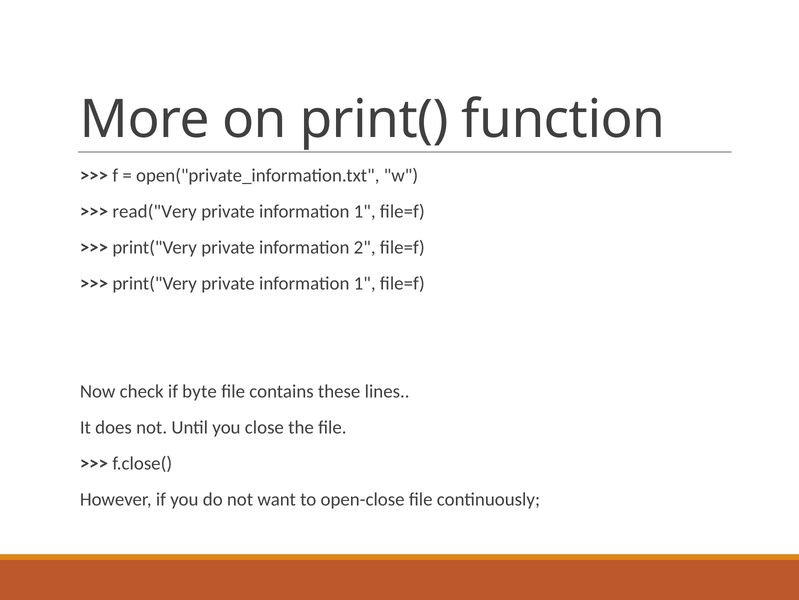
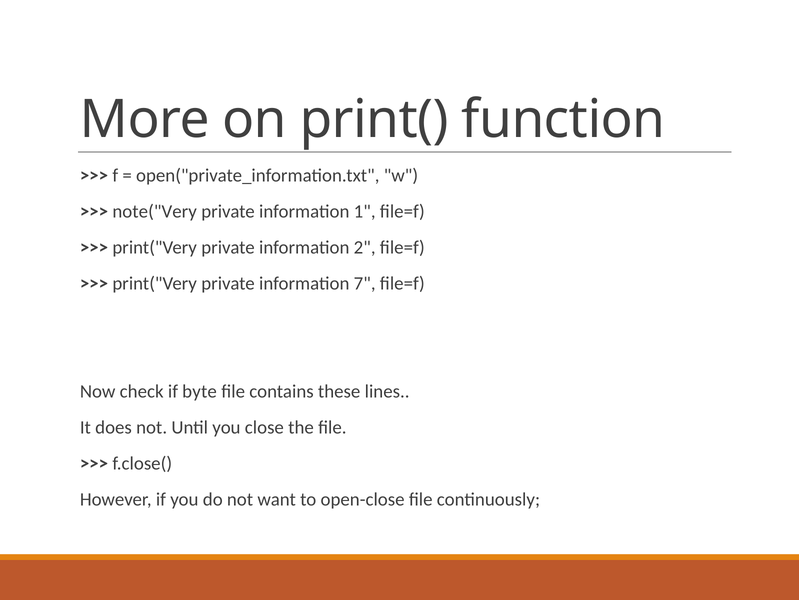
read("Very: read("Very -> note("Very (155, 211)
print("Very private information 1: 1 -> 7 (365, 283)
